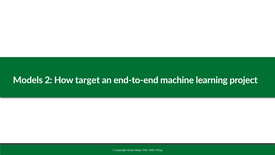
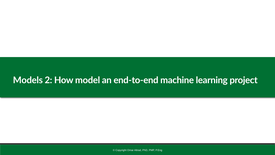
target: target -> model (88, 80)
